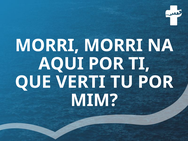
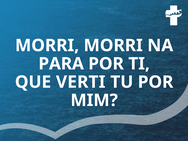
AQUI: AQUI -> PARA (61, 64)
